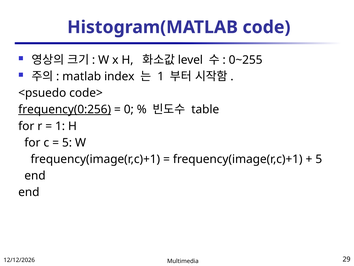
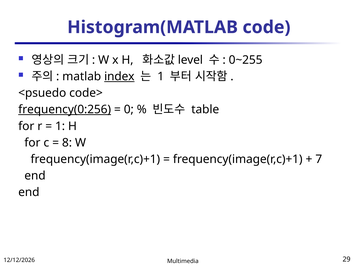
index underline: none -> present (119, 76)
5: 5 -> 8 (67, 142)
5: 5 -> 7 (319, 159)
